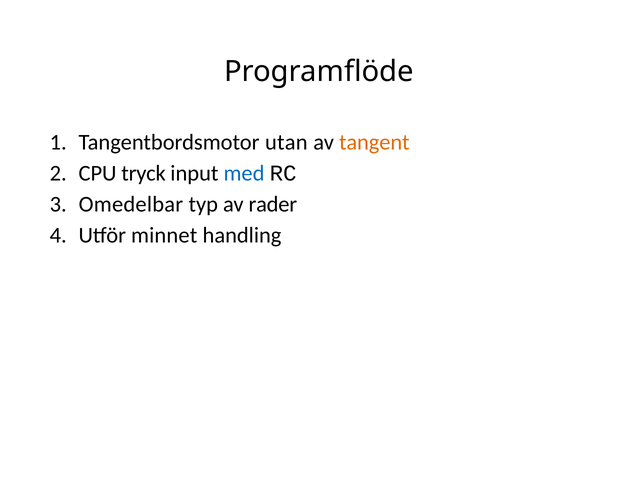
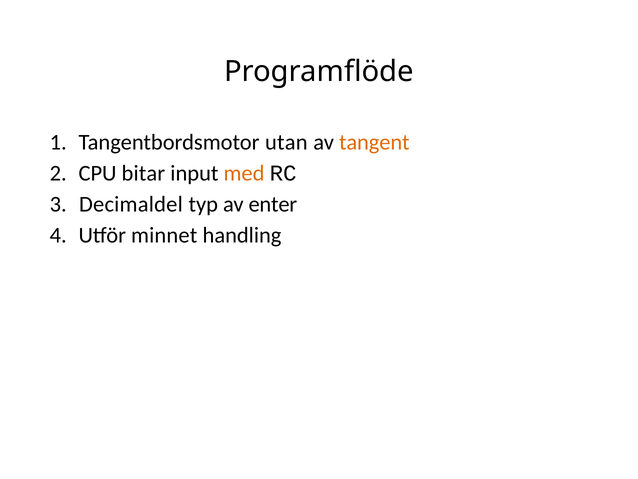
tryck: tryck -> bitar (143, 173)
med colour: blue -> orange (244, 173)
Omedelbar: Omedelbar -> Decimaldel (131, 204)
rader: rader -> enter (273, 204)
